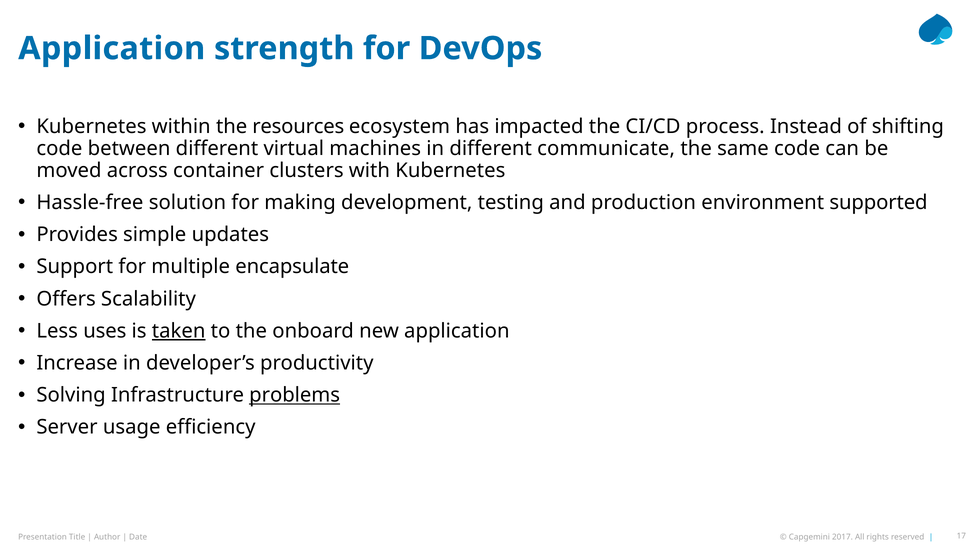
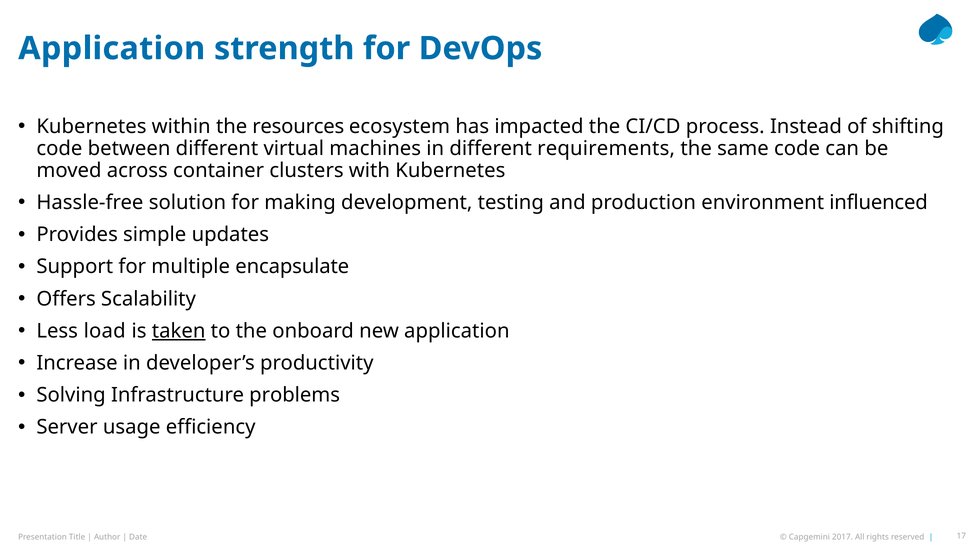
communicate: communicate -> requirements (606, 148)
supported: supported -> influenced (879, 203)
uses: uses -> load (105, 331)
problems underline: present -> none (295, 395)
